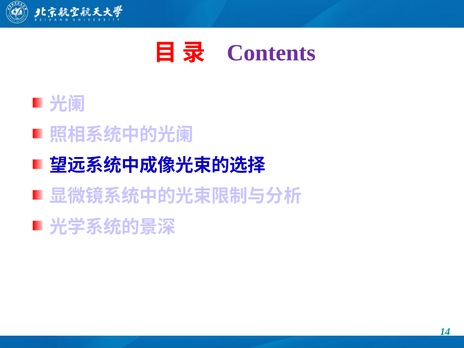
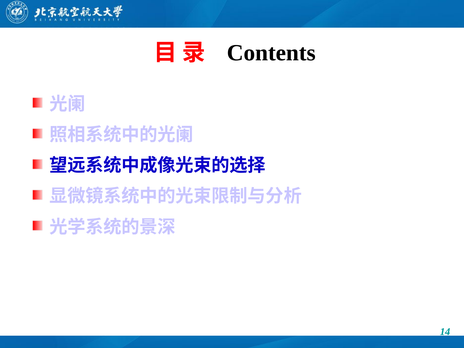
Contents colour: purple -> black (271, 53)
